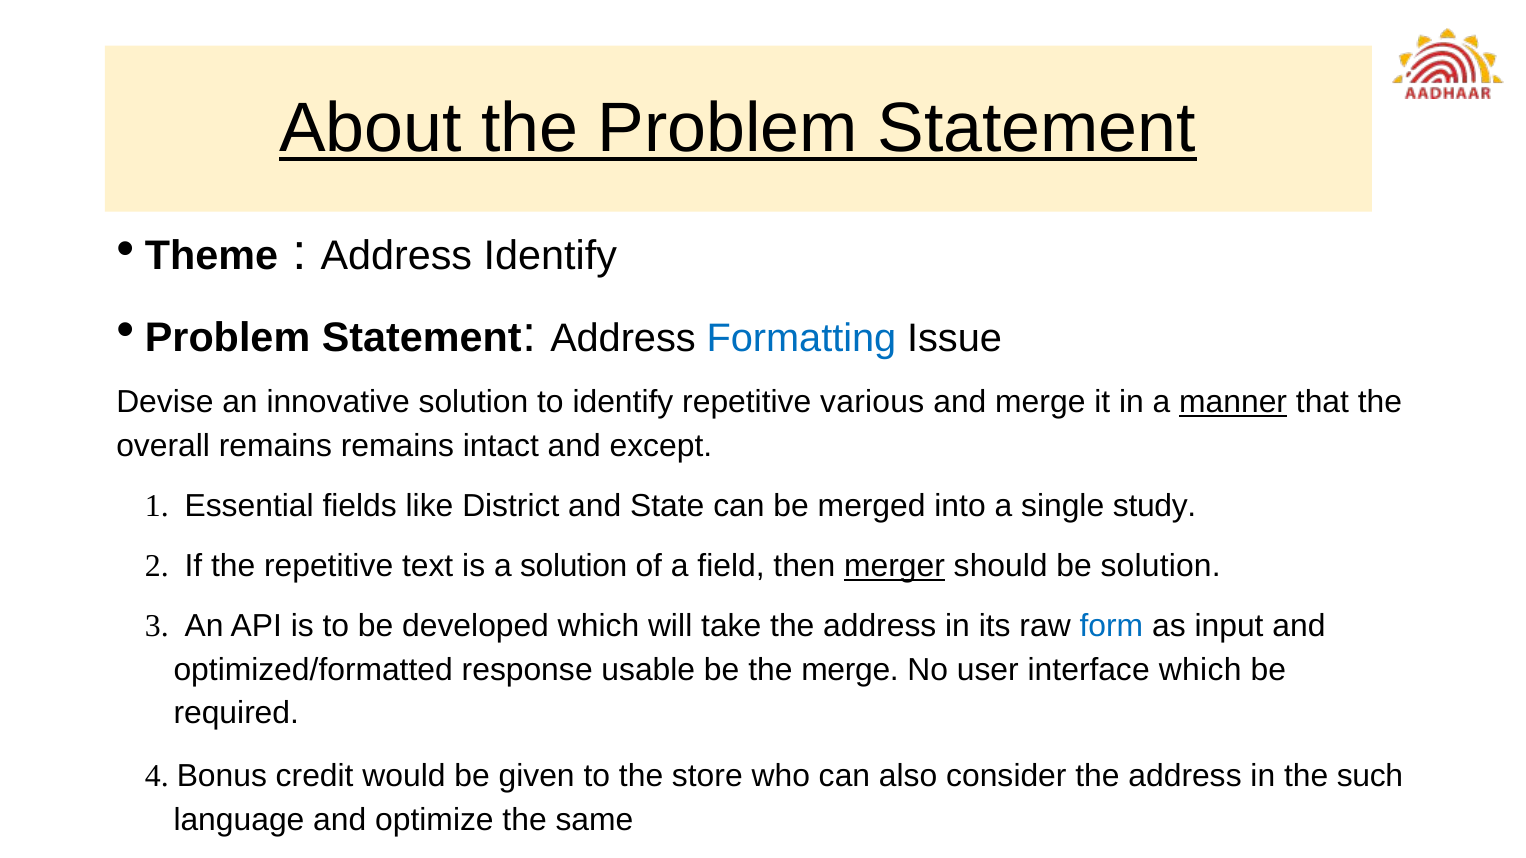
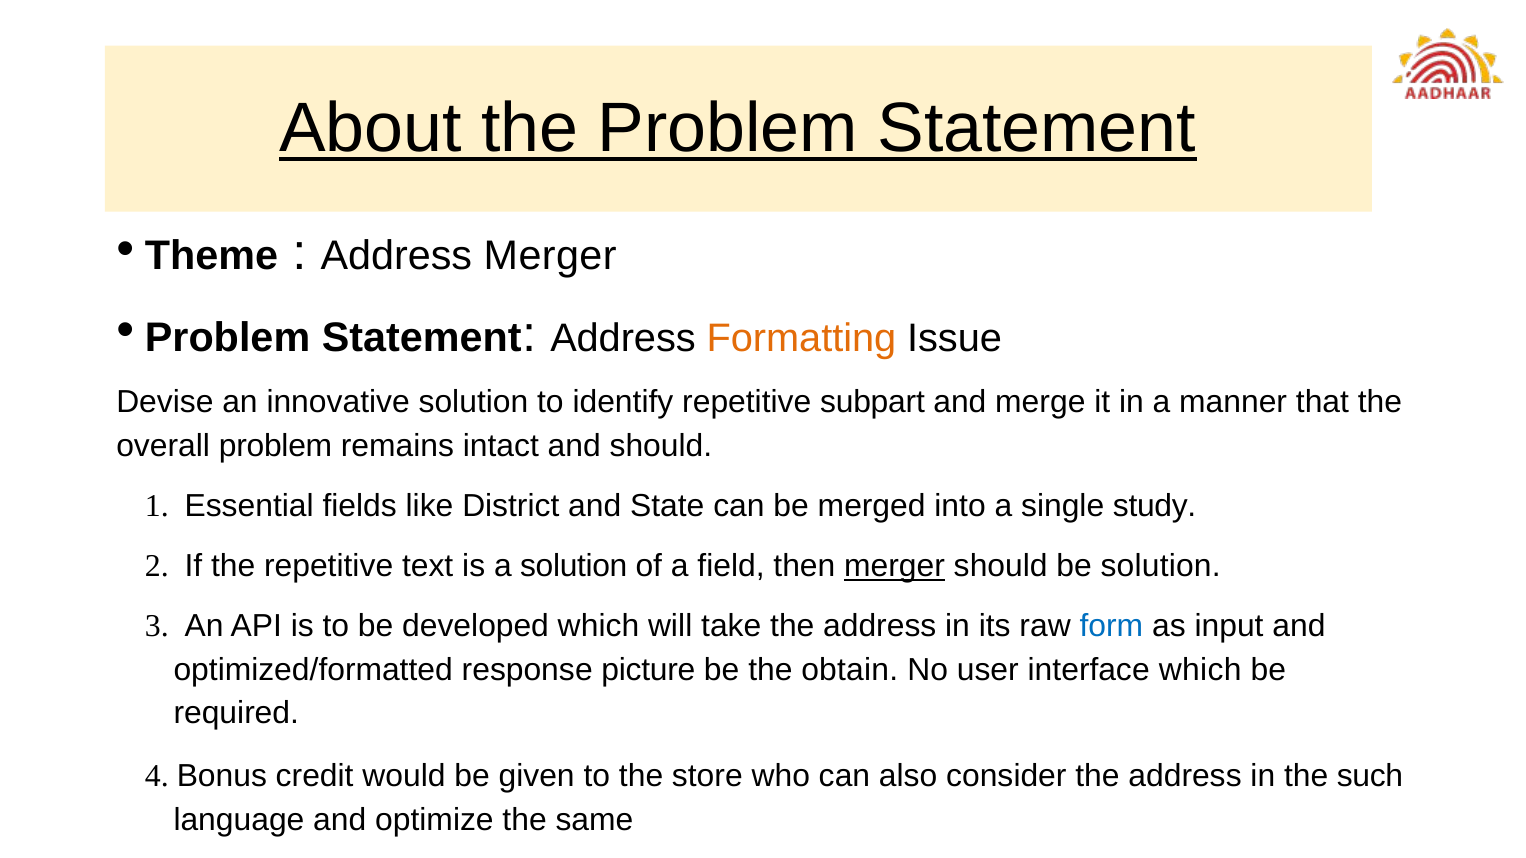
Address Identify: Identify -> Merger (550, 256)
Formatting colour: blue -> orange (801, 338)
various: various -> subpart (872, 403)
manner underline: present -> none (1233, 403)
overall remains: remains -> problem (276, 447)
and except: except -> should (661, 447)
usable: usable -> picture (648, 670)
the merge: merge -> obtain (850, 670)
